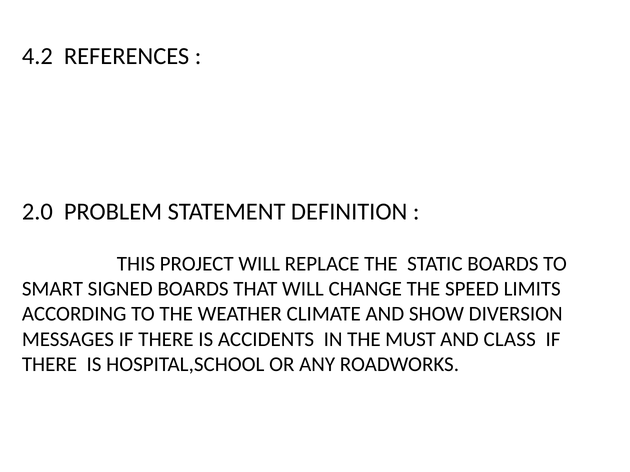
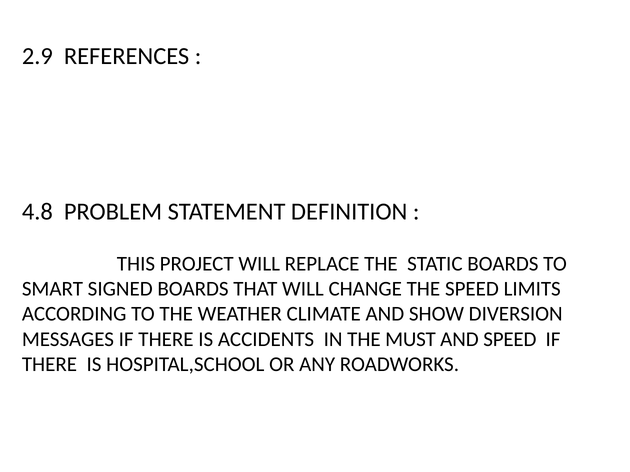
4.2: 4.2 -> 2.9 (37, 56)
2.0: 2.0 -> 4.8 (37, 212)
AND CLASS: CLASS -> SPEED (510, 340)
